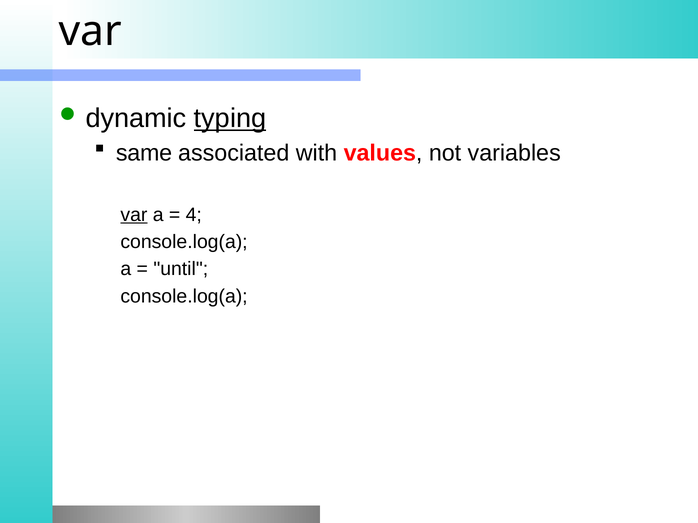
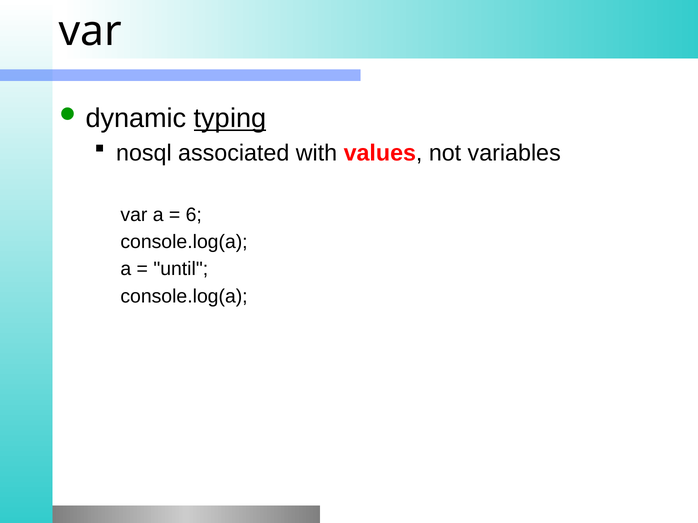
same: same -> nosql (144, 153)
var underline: present -> none (134, 215)
4: 4 -> 6 (194, 215)
